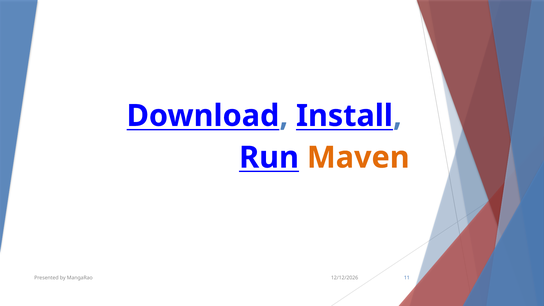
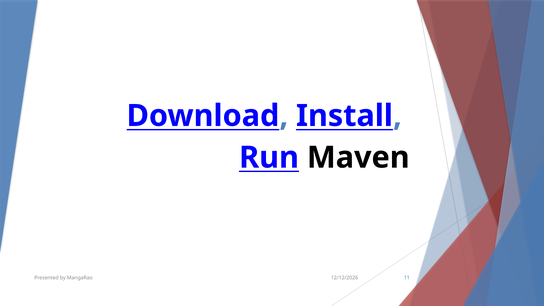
Maven colour: orange -> black (358, 158)
